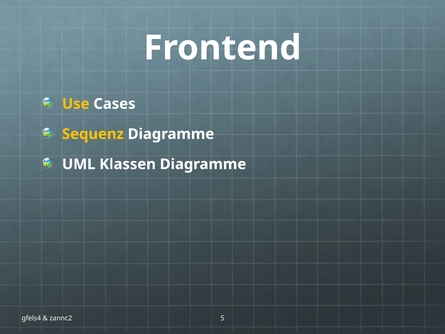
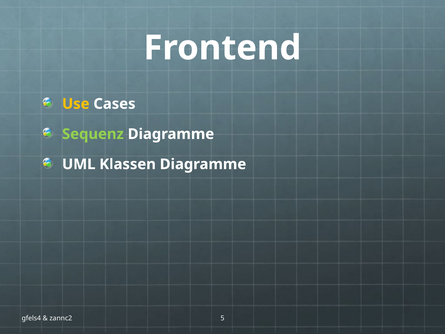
Sequenz colour: yellow -> light green (93, 134)
